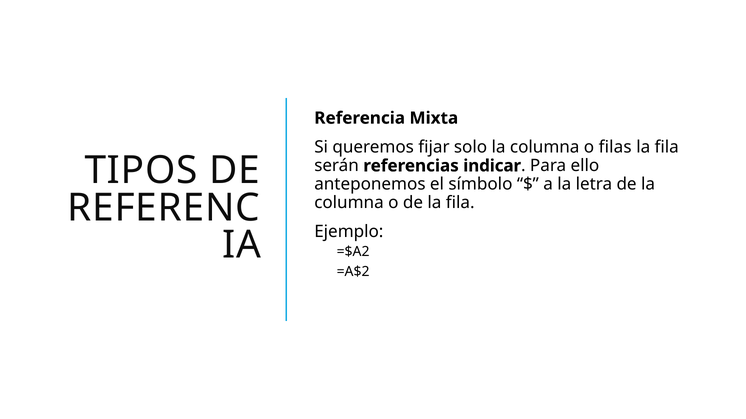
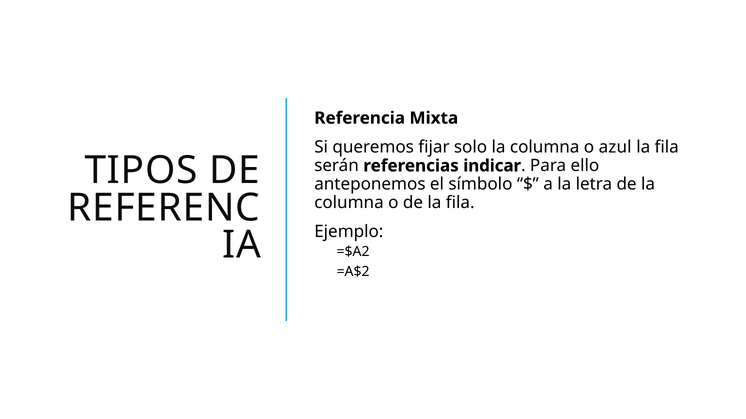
filas: filas -> azul (615, 148)
